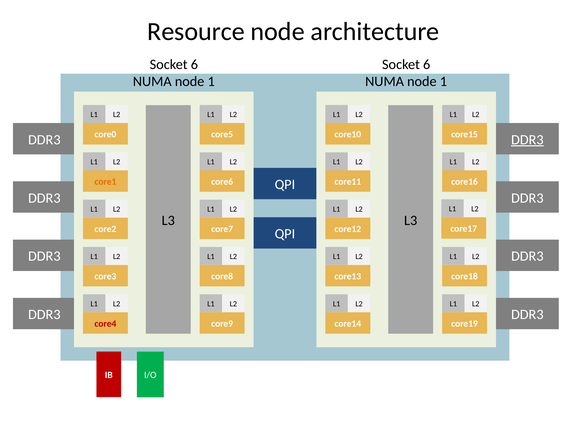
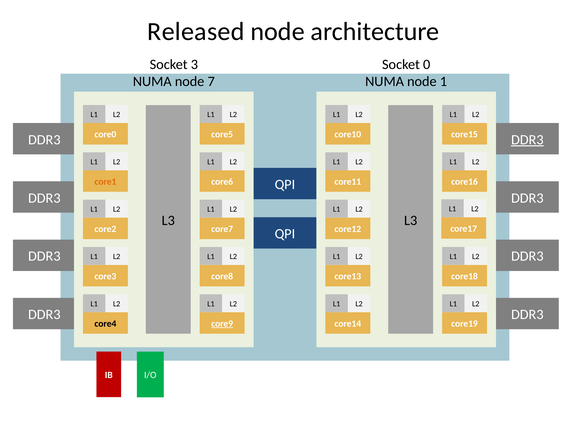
Resource: Resource -> Released (196, 32)
6: 6 -> 3 (194, 64)
6: 6 -> 0 (427, 64)
1: 1 -> 7 (211, 82)
core4 colour: red -> black (105, 324)
core9 underline: none -> present (222, 324)
